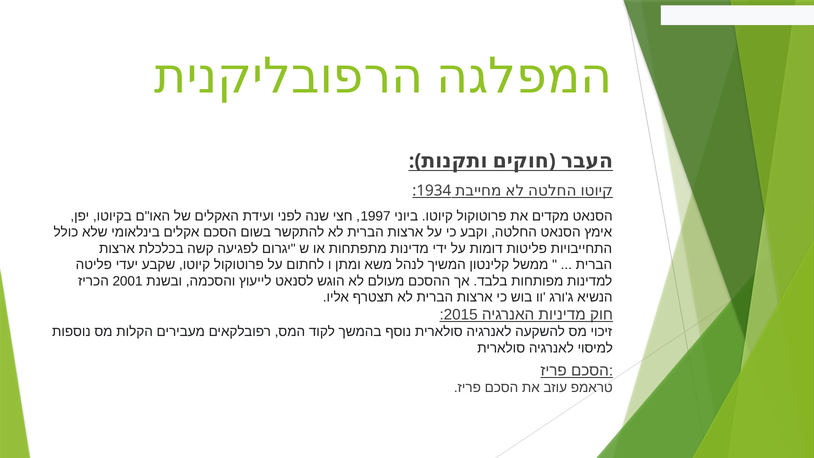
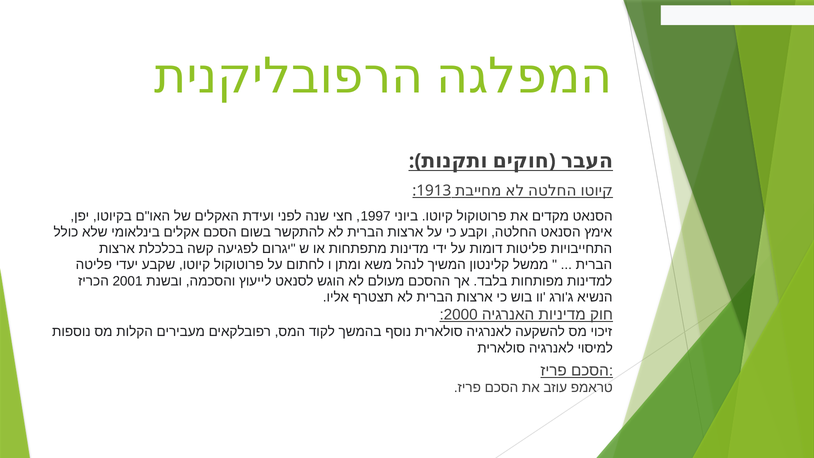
1934: 1934 -> 1913 (434, 190)
2015: 2015 -> 2000 (461, 315)
